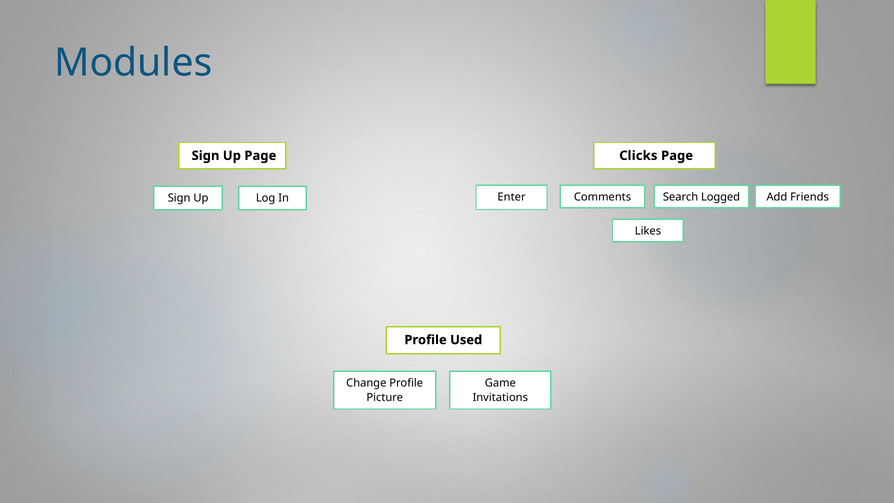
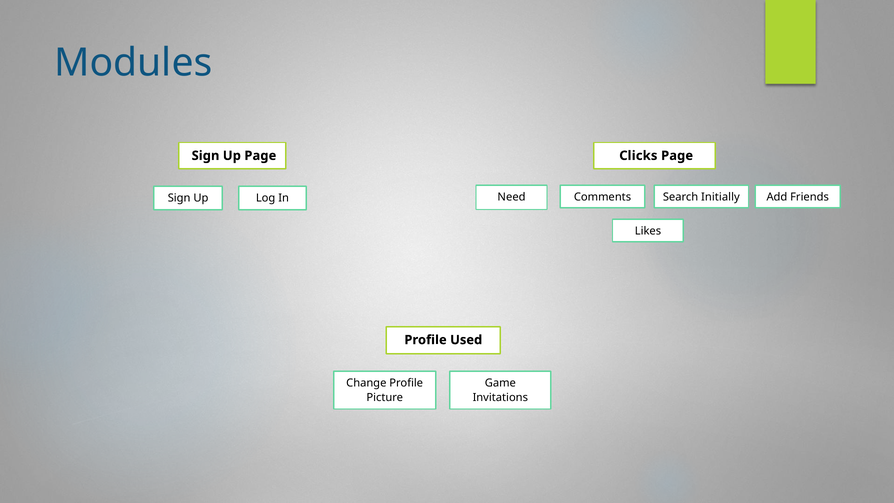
Enter: Enter -> Need (512, 197)
Logged: Logged -> Initially (720, 197)
